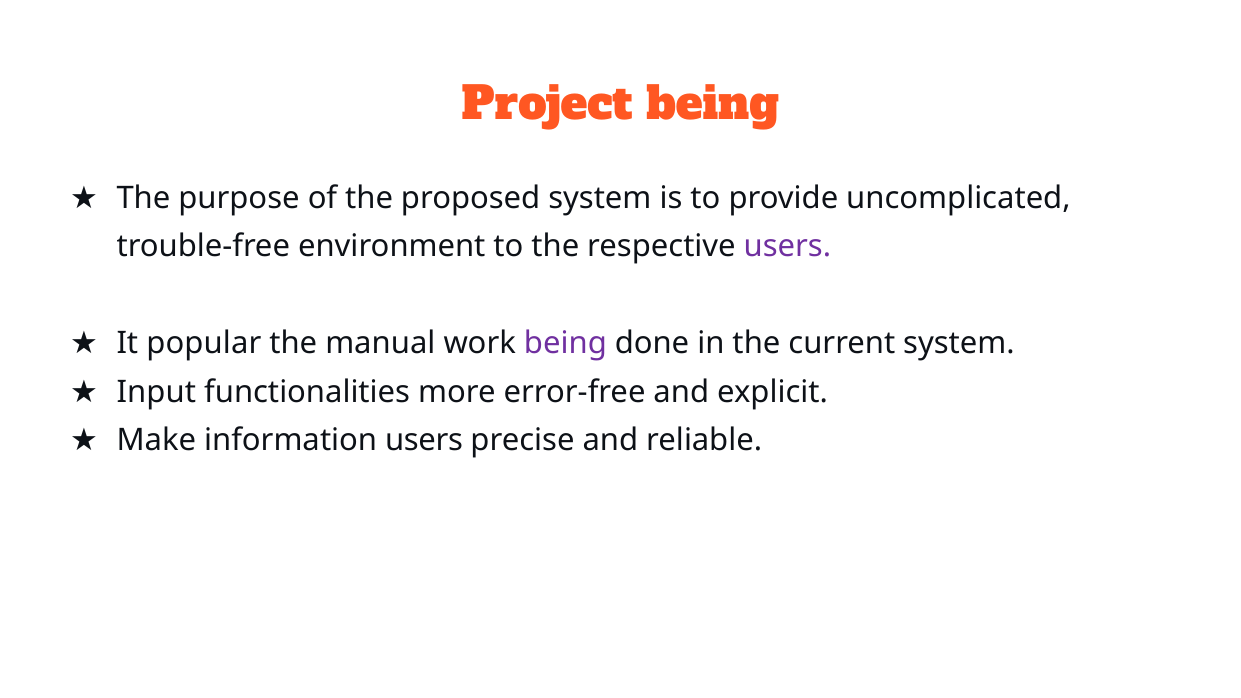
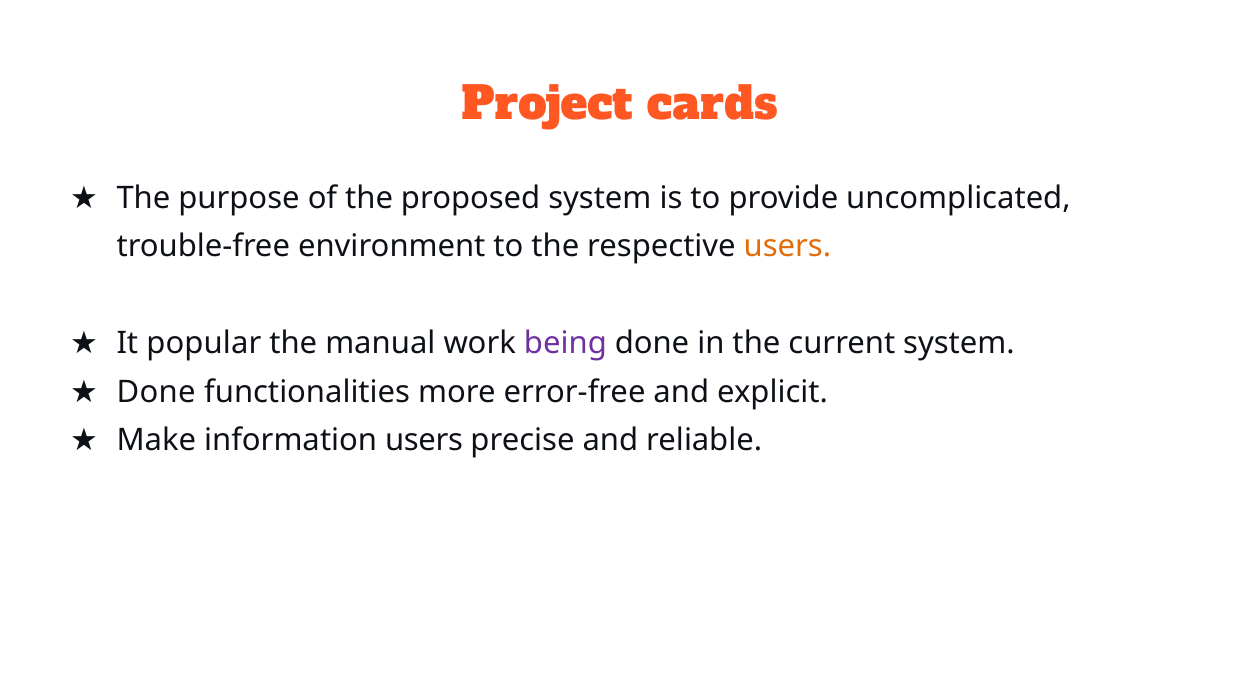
Project being: being -> cards (712, 105)
users colour: purple -> orange (787, 246)
Input: Input -> Done (156, 392)
